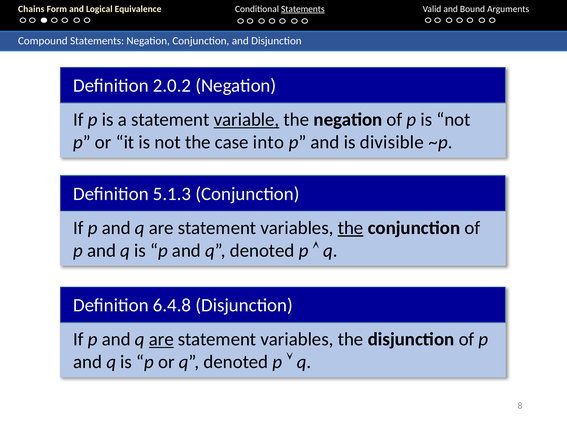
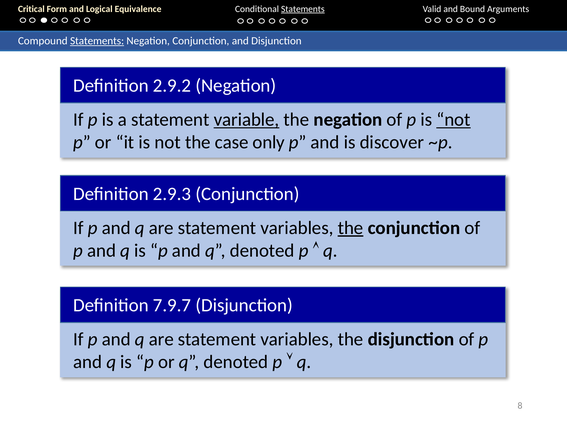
Chains: Chains -> Critical (31, 9)
Statements underline: none -> present (97, 41)
2.0.2: 2.0.2 -> 2.9.2 (172, 86)
not underline: none -> present (454, 120)
into: into -> only (269, 142)
divisible: divisible -> discover (392, 142)
5.1.3: 5.1.3 -> 2.9.3 (172, 194)
6.4.8: 6.4.8 -> 7.9.7 (172, 306)
are underline: present -> none (161, 340)
